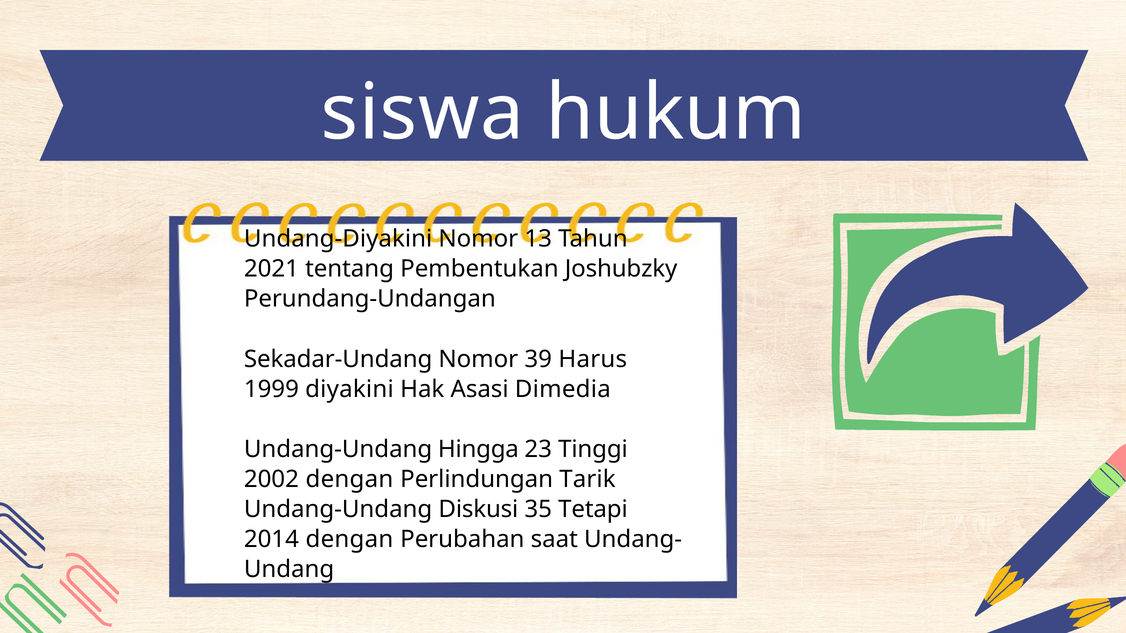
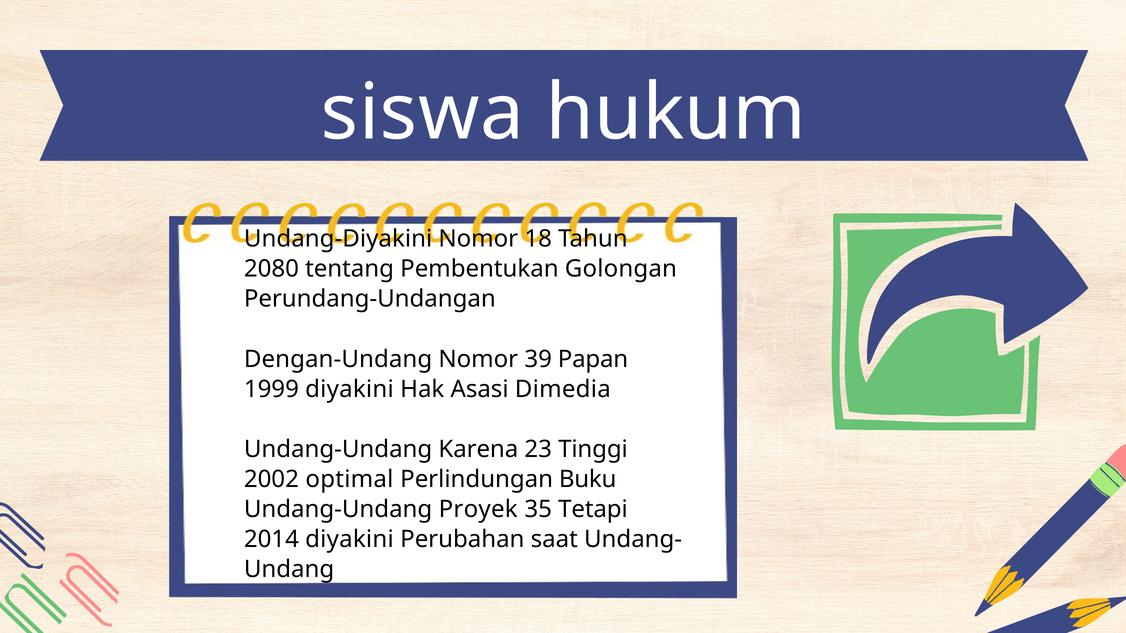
13: 13 -> 18 (538, 239)
2021: 2021 -> 2080 (271, 269)
Joshubzky: Joshubzky -> Golongan (621, 269)
Sekadar-Undang: Sekadar-Undang -> Dengan-Undang (338, 359)
Harus: Harus -> Papan (593, 359)
Hingga: Hingga -> Karena (478, 449)
2002 dengan: dengan -> optimal (349, 480)
Tarik: Tarik -> Buku (588, 480)
Diskusi: Diskusi -> Proyek (478, 510)
2014 dengan: dengan -> diyakini (349, 540)
